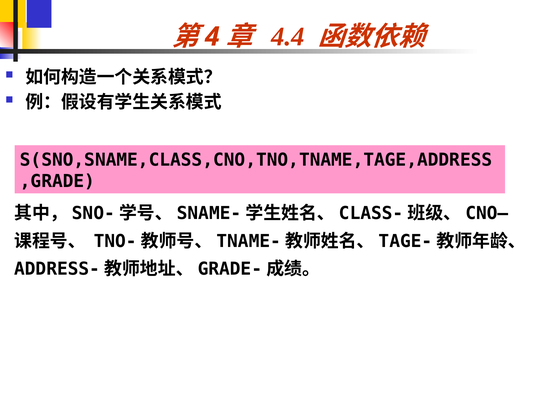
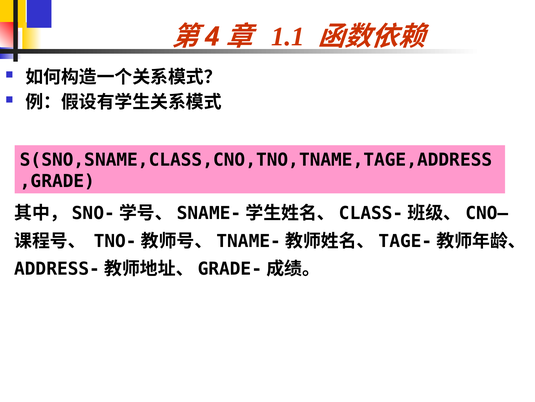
4.4: 4.4 -> 1.1 (288, 37)
